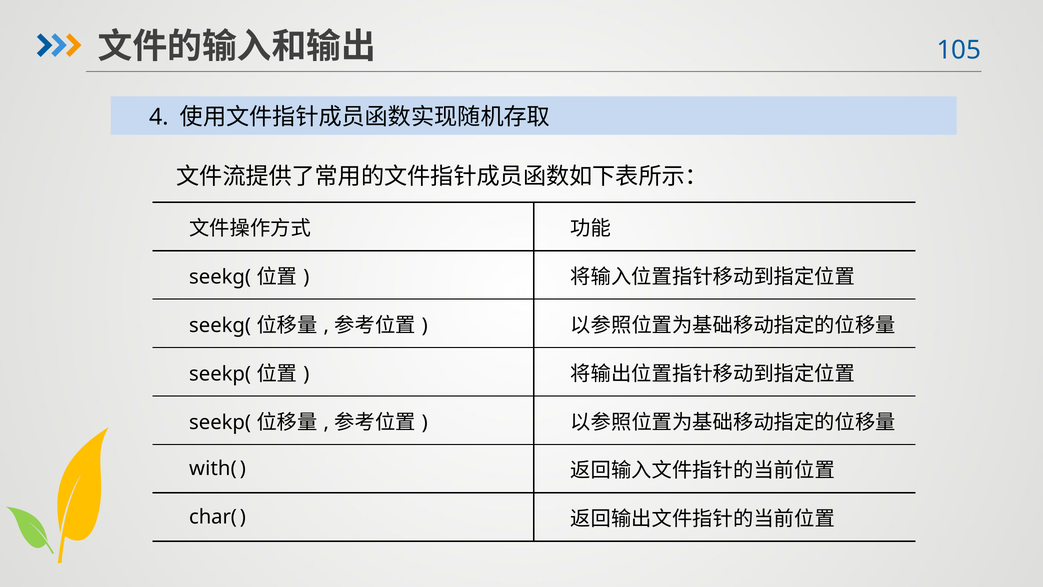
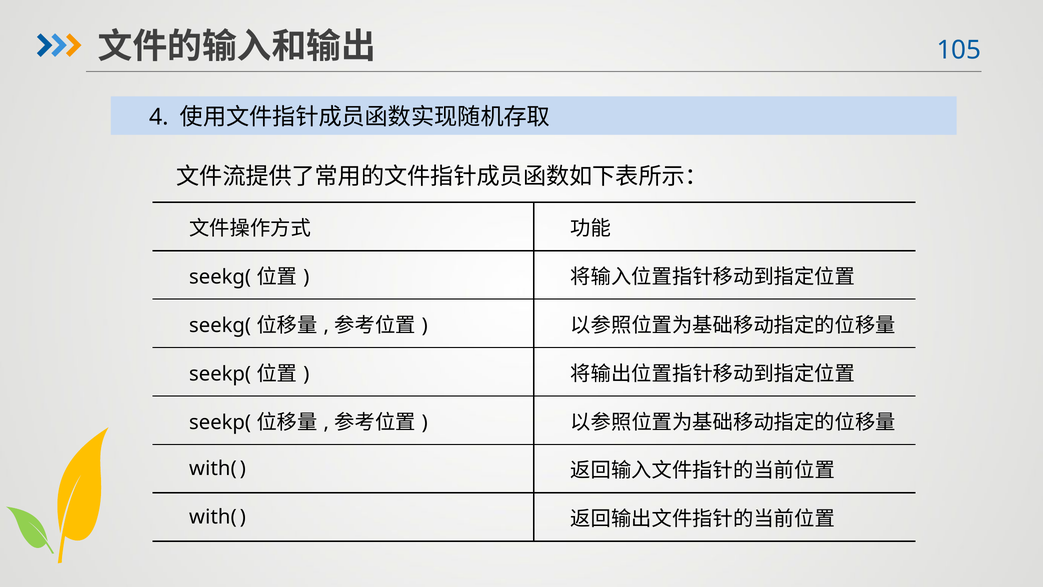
char(: char( -> with( (213, 517)
